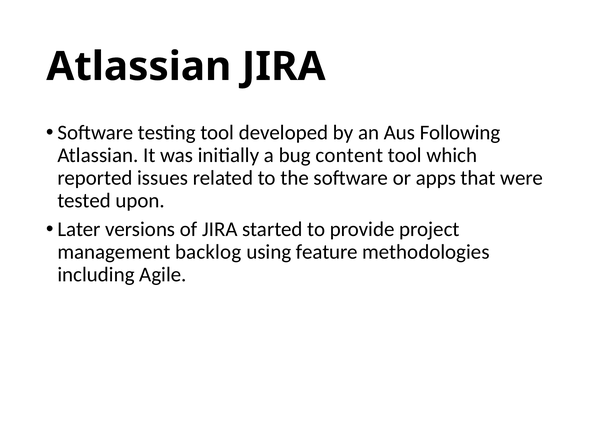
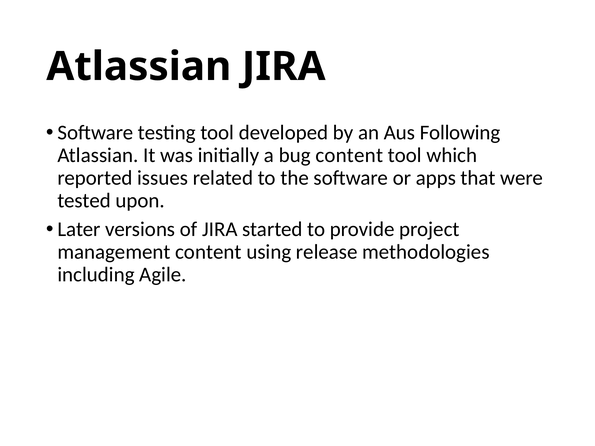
management backlog: backlog -> content (208, 252)
feature: feature -> release (327, 252)
